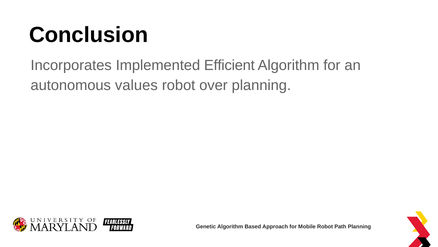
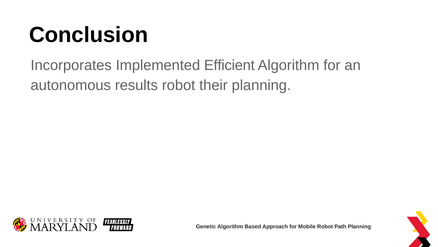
values: values -> results (136, 85)
over: over -> their (213, 85)
